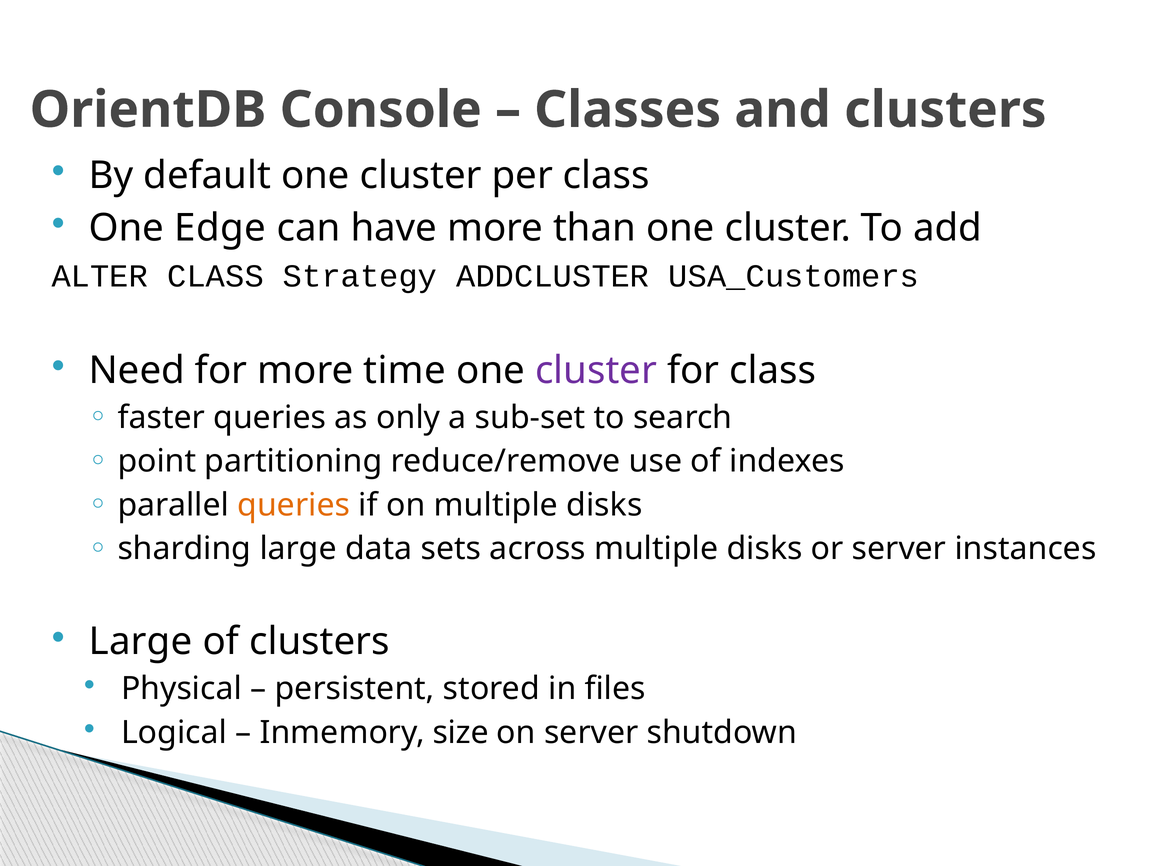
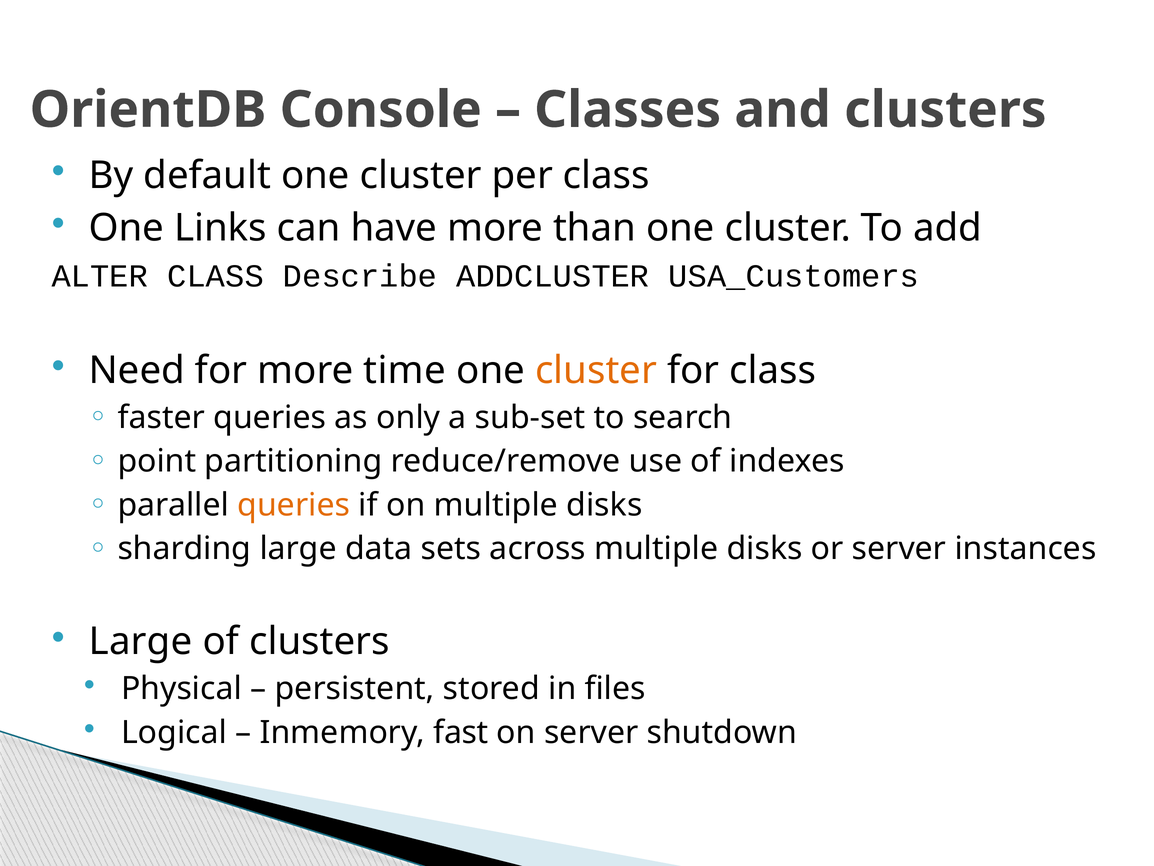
Edge: Edge -> Links (220, 228)
Strategy: Strategy -> Describe (360, 276)
cluster colour: purple -> orange (596, 370)
size: size -> fast (461, 732)
